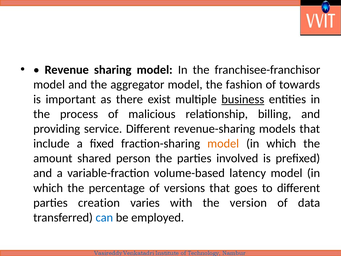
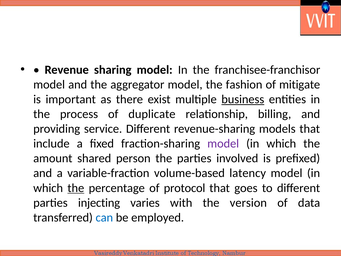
towards: towards -> mitigate (300, 84)
malicious: malicious -> duplicate (152, 114)
model colour: orange -> purple (223, 143)
the underline: none -> present (76, 188)
versions: versions -> protocol (185, 188)
creation: creation -> injecting (99, 203)
